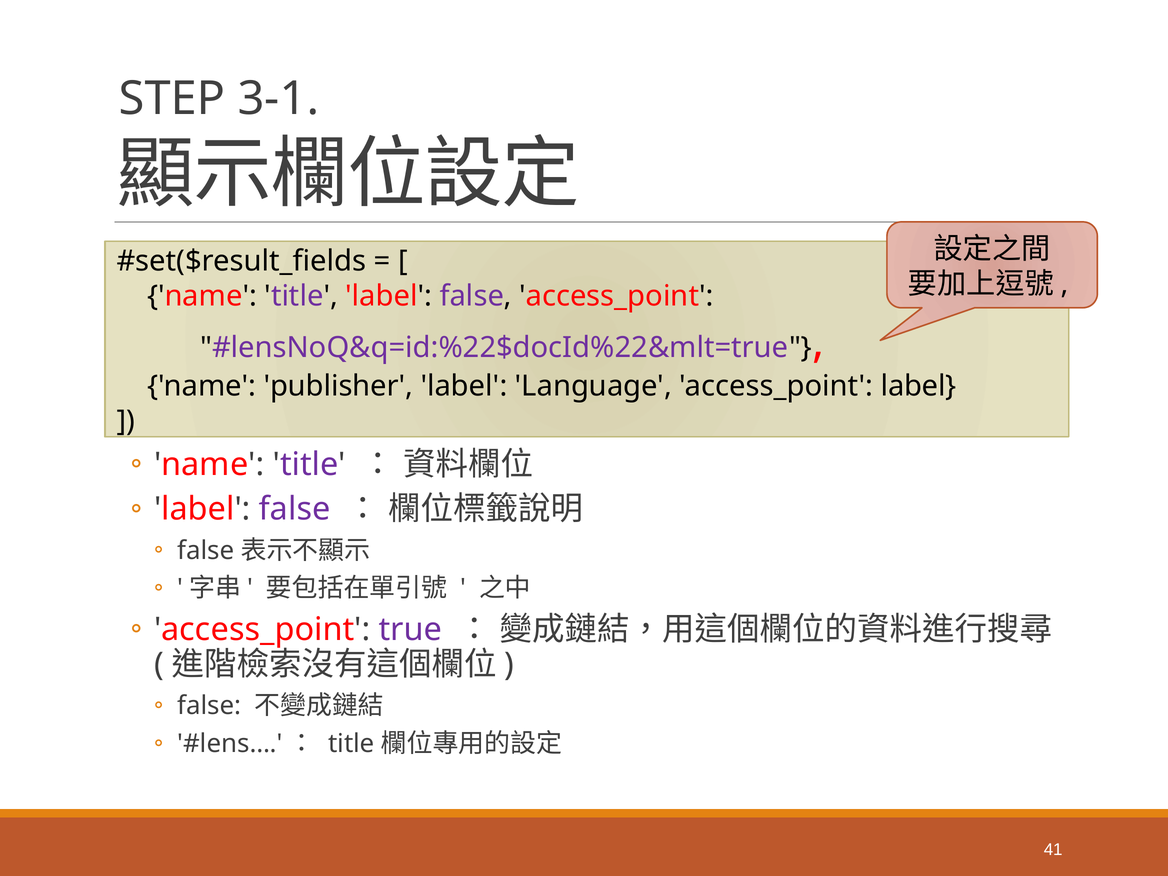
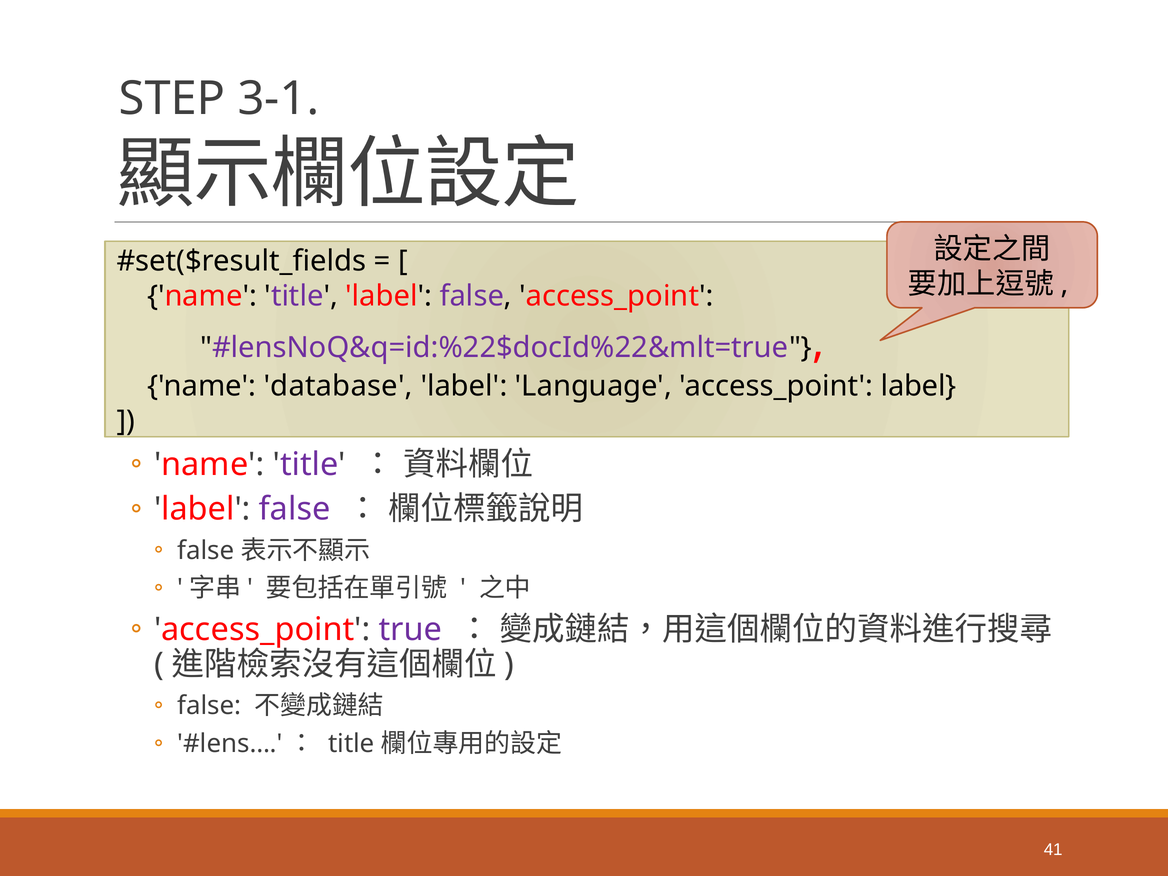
publisher: publisher -> database (338, 386)
